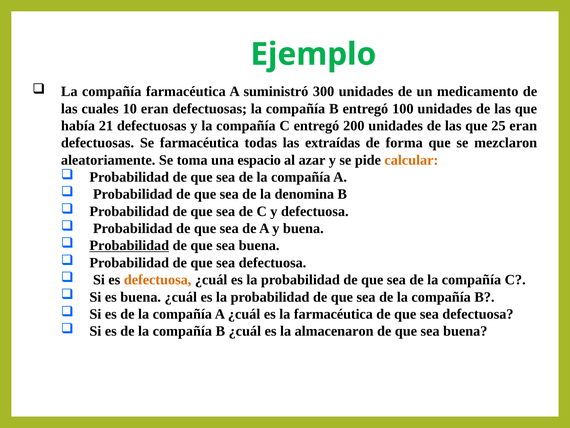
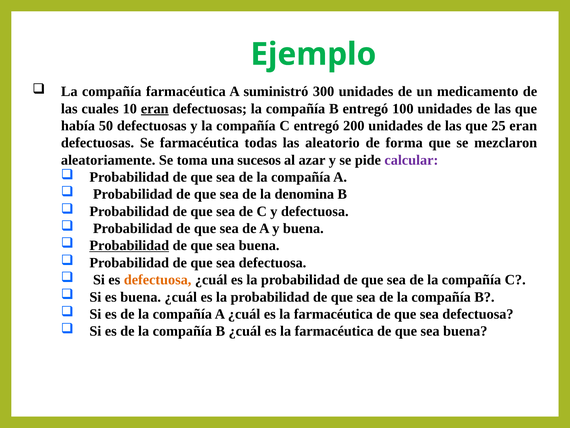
eran underline: none -> present (155, 109)
21: 21 -> 50 (106, 126)
extraídas: extraídas -> aleatorio (332, 143)
espacio: espacio -> sucesos (259, 160)
calcular colour: orange -> purple (411, 160)
almacenaron: almacenaron -> farmacéutica (334, 331)
